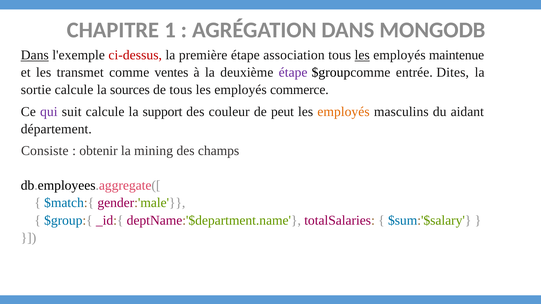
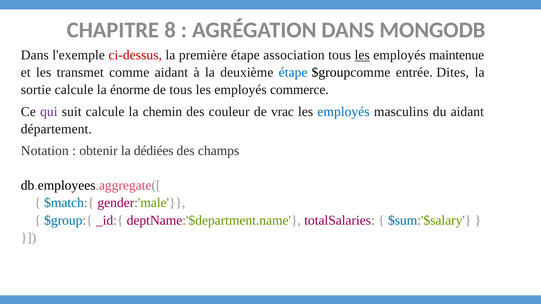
1: 1 -> 8 (170, 30)
Dans underline: present -> none (35, 55)
comme ventes: ventes -> aidant (171, 73)
étape colour: purple -> blue (293, 73)
sources: sources -> énorme (130, 90)
support: support -> chemin (162, 112)
peut: peut -> vrac (282, 112)
employés colour: orange -> blue (344, 112)
Consiste: Consiste -> Notation (45, 151)
mining: mining -> dédiées (154, 151)
